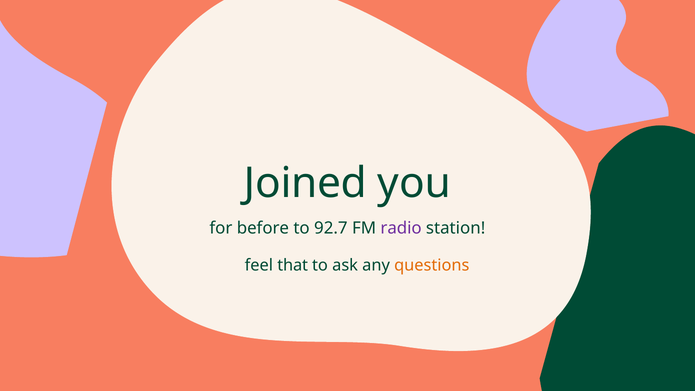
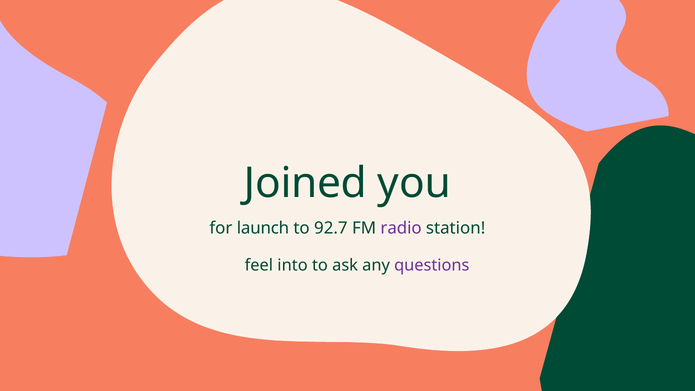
before: before -> launch (263, 228)
that: that -> into (293, 265)
questions colour: orange -> purple (432, 265)
